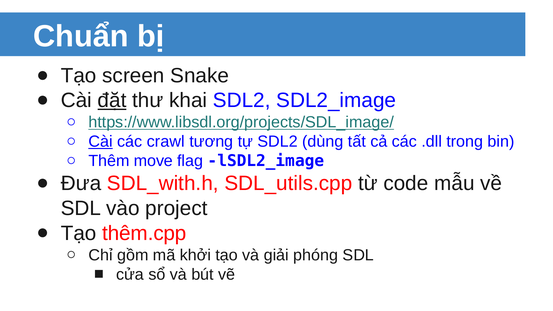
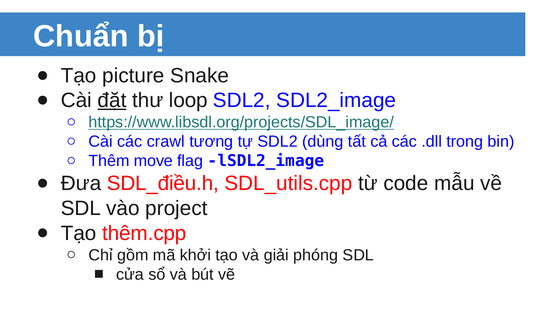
screen: screen -> picture (133, 76)
khai: khai -> loop (188, 101)
Cài underline: present -> none (101, 142)
SDL_with.h: SDL_with.h -> SDL_điều.h (163, 183)
